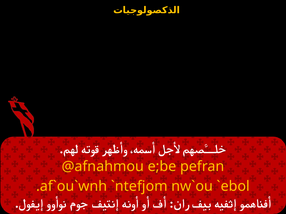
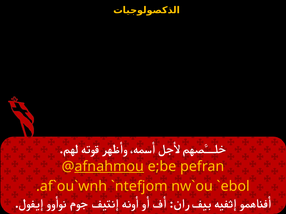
afnahmou underline: none -> present (109, 167)
